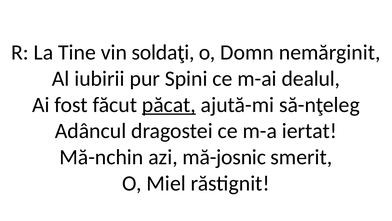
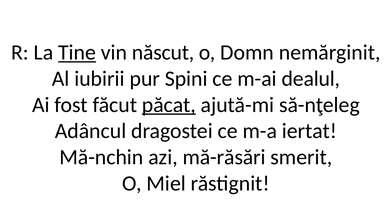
Tine underline: none -> present (77, 52)
soldaţi: soldaţi -> născut (163, 52)
mă-josnic: mă-josnic -> mă-răsări (224, 157)
